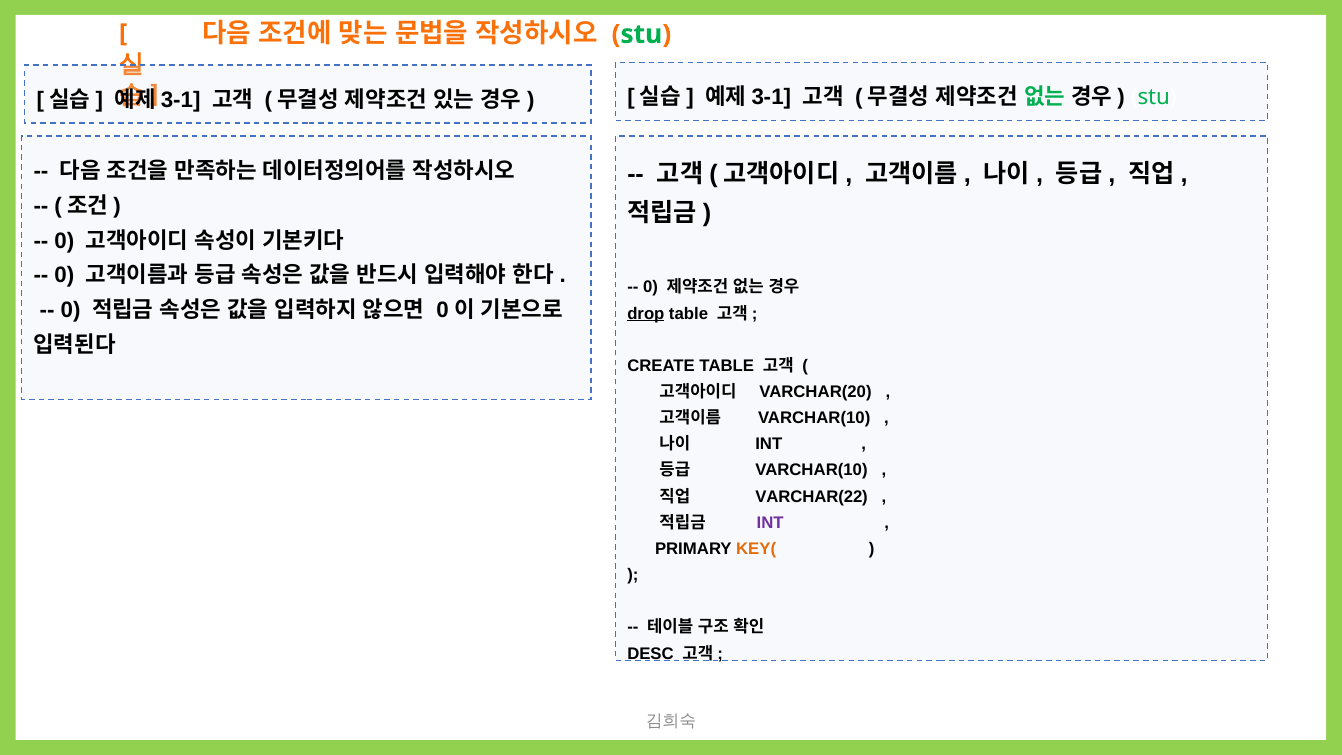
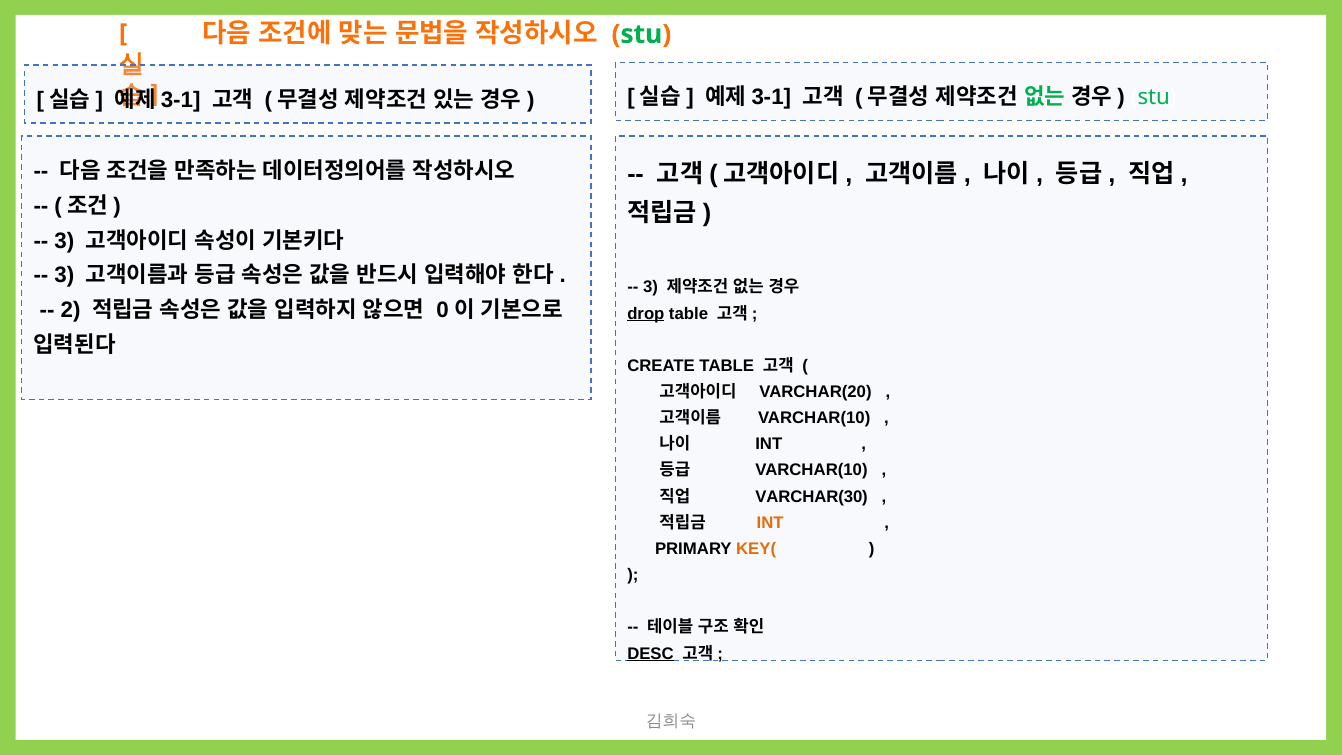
0: 0 -> 3 (64, 241)
0: 0 -> 3 (64, 276)
0: 0 -> 3 (650, 287)
0: 0 -> 2 (71, 310)
VARCHAR(22: VARCHAR(22 -> VARCHAR(30 (812, 496)
INT colour: purple -> orange (770, 523)
DESC underline: none -> present (651, 653)
